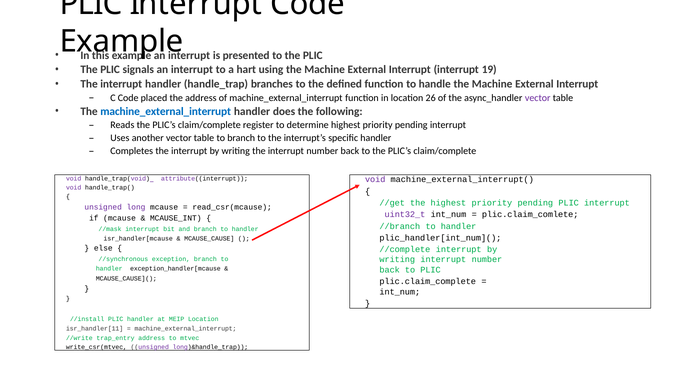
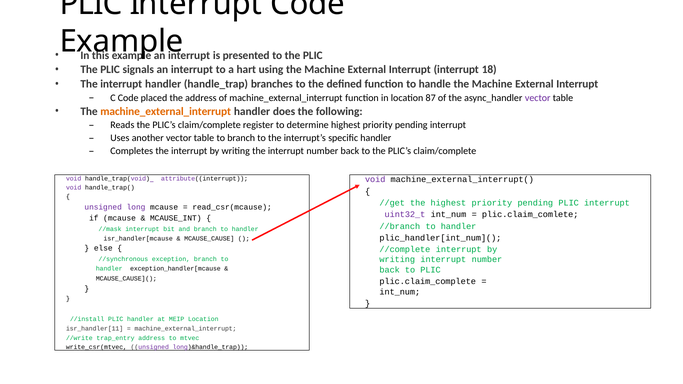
19: 19 -> 18 (489, 70)
26: 26 -> 87 (431, 98)
machine_external_interrupt colour: blue -> orange (166, 111)
